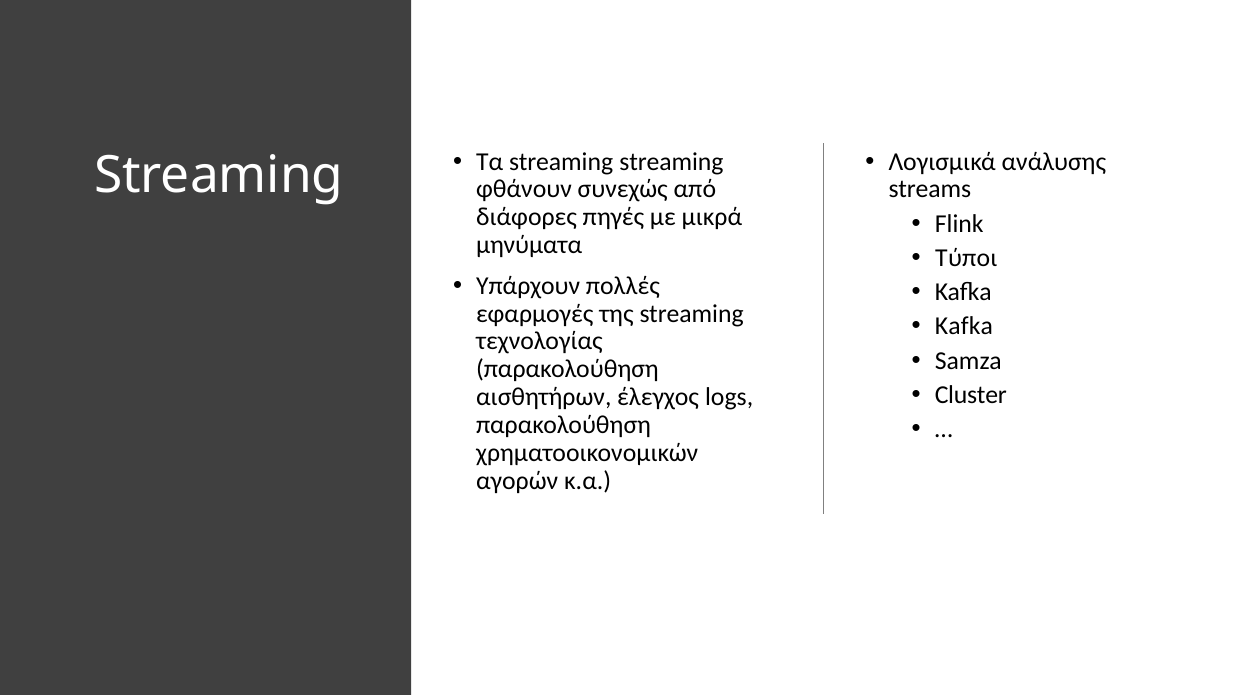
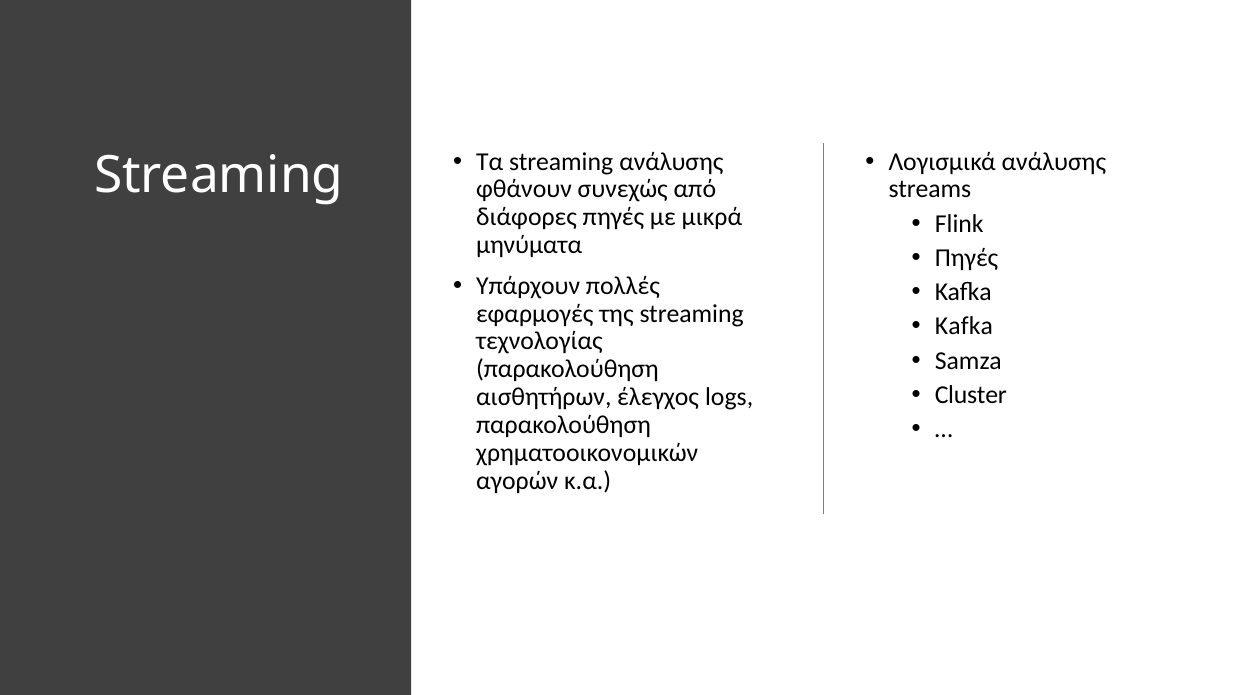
streaming streaming: streaming -> ανάλυσης (671, 162)
Τύποι: Τύποι -> Πηγές (967, 258)
